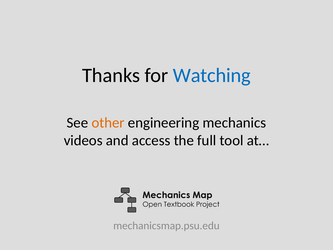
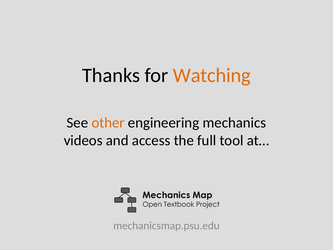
Watching colour: blue -> orange (212, 75)
